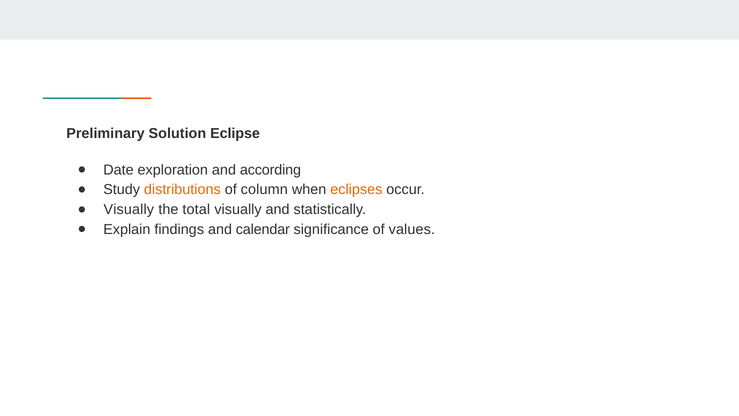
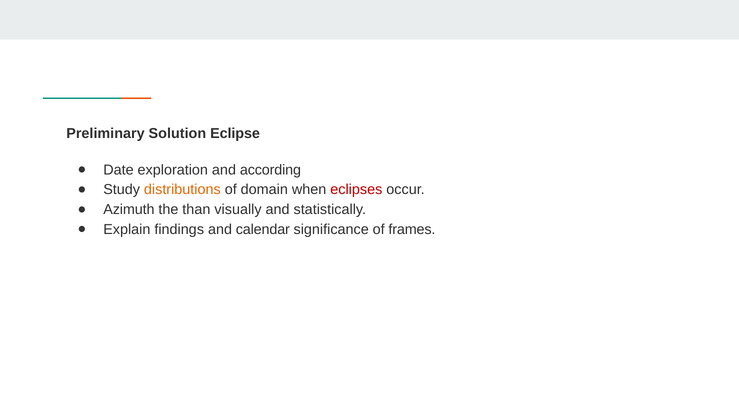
column: column -> domain (264, 190)
eclipses colour: orange -> red (356, 190)
Visually: Visually -> Azimuth (129, 209)
total: total -> than (196, 209)
values: values -> frames (412, 229)
